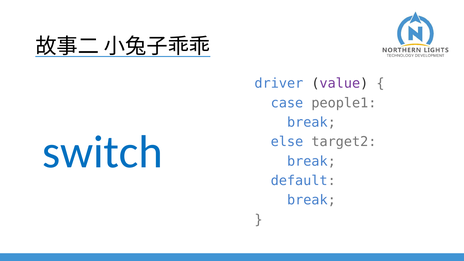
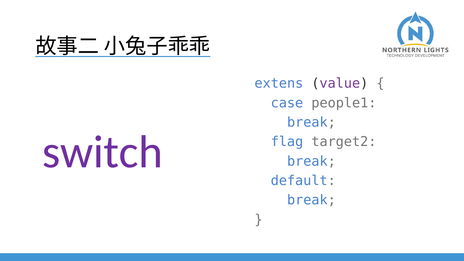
driver: driver -> extens (279, 83)
switch colour: blue -> purple (102, 152)
else: else -> flag (287, 142)
